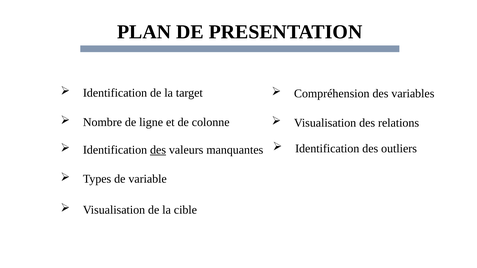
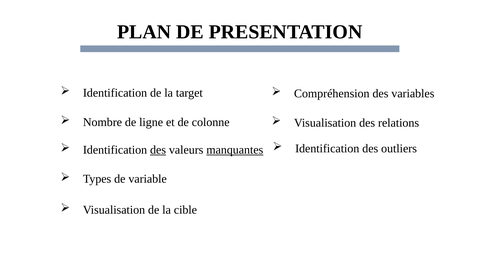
manquantes underline: none -> present (235, 150)
